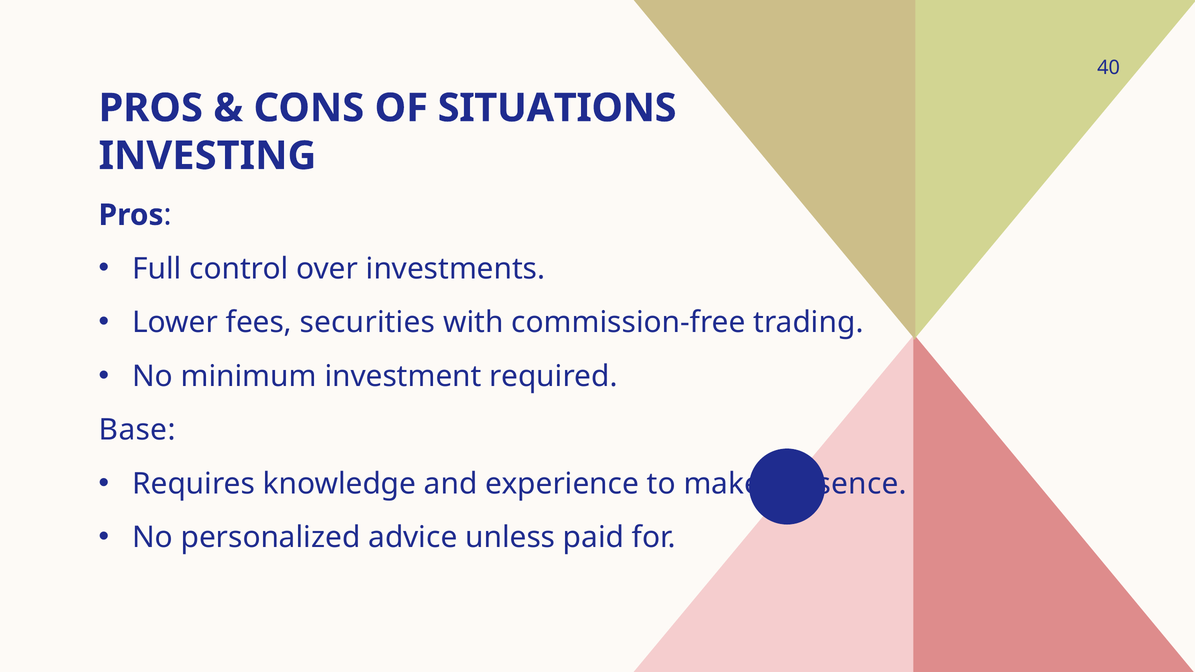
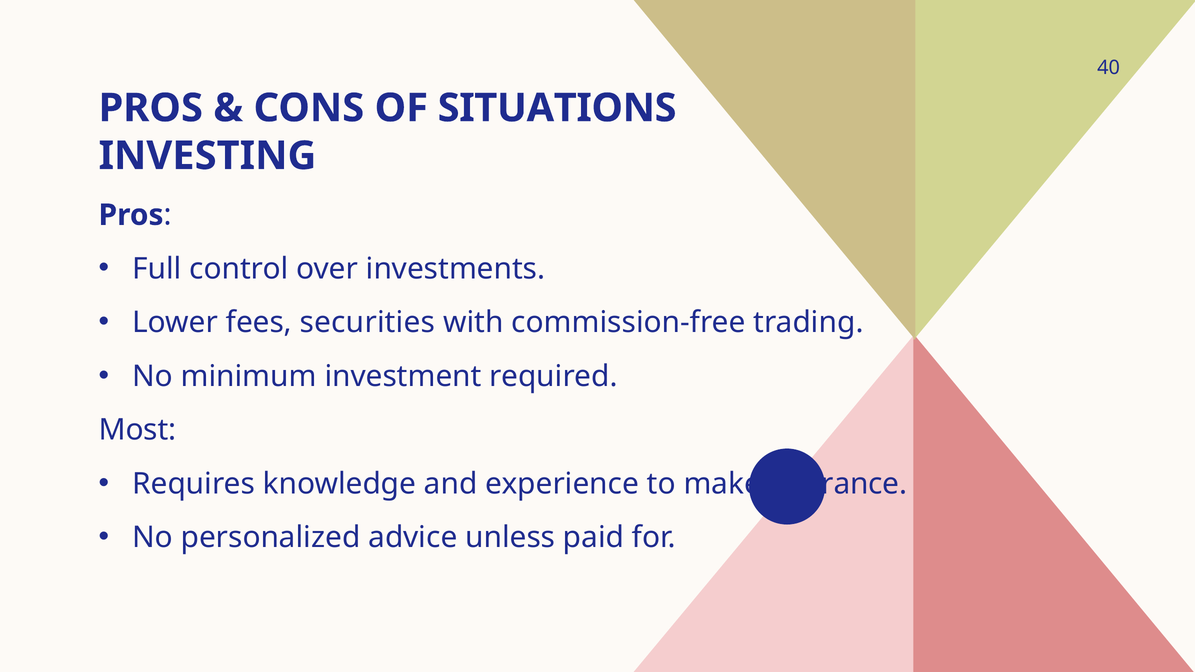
Base: Base -> Most (137, 430)
presence: presence -> tolerance (838, 484)
